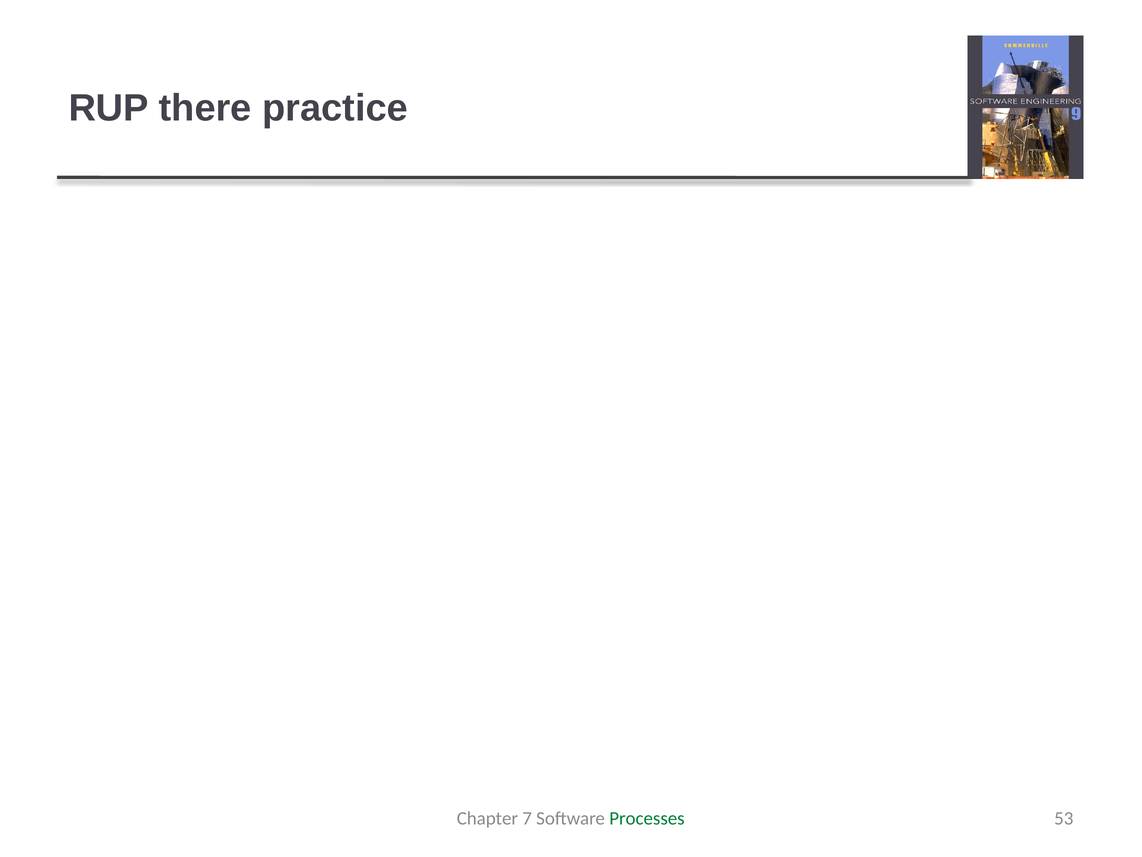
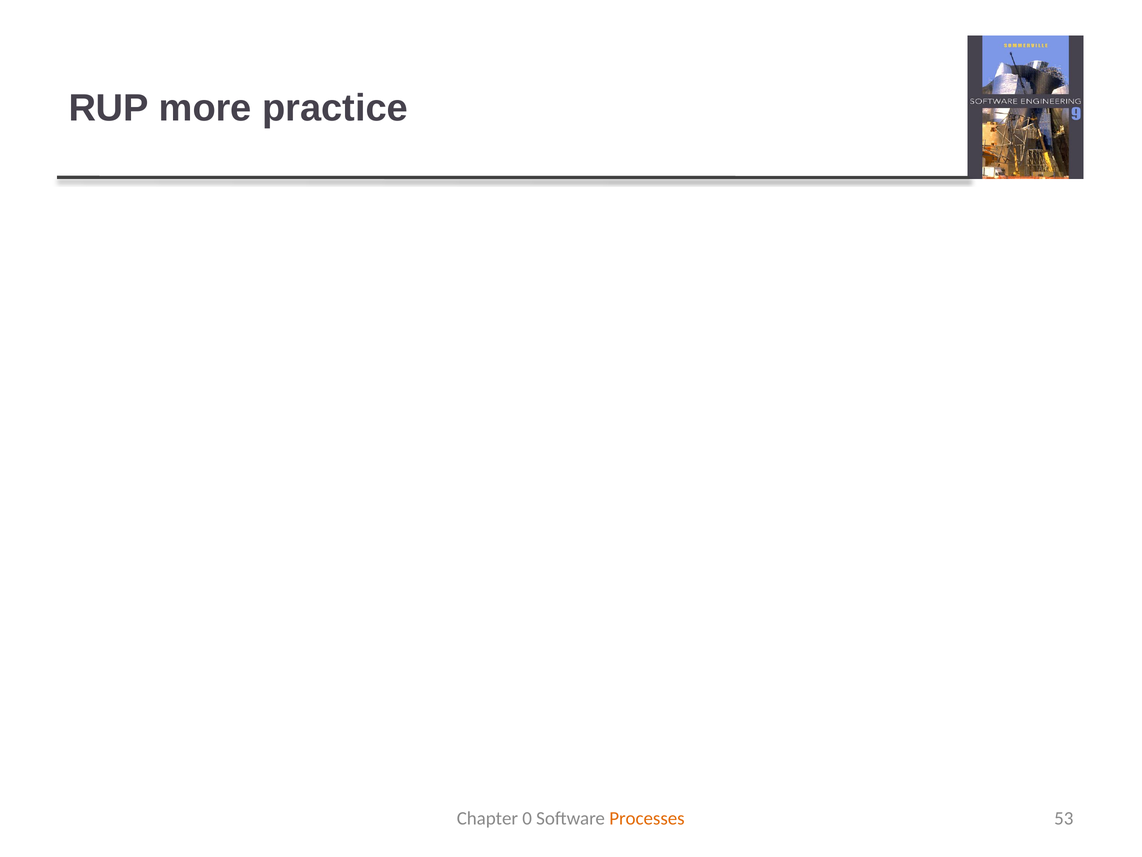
there: there -> more (205, 108)
7: 7 -> 0 (527, 818)
Processes colour: green -> orange (647, 818)
